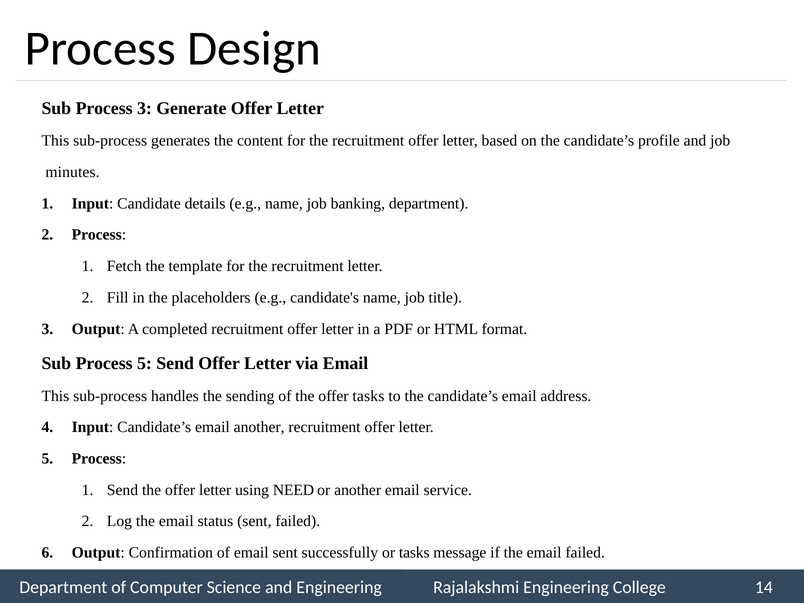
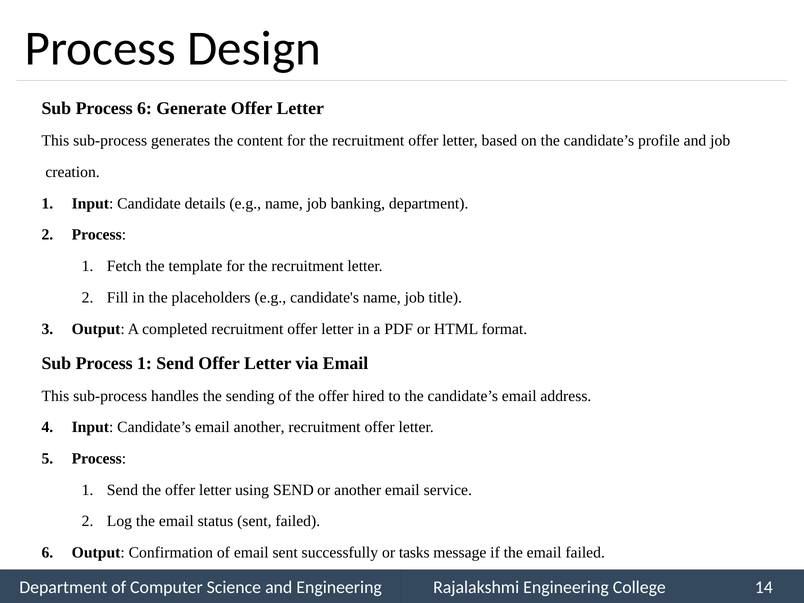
Process 3: 3 -> 6 (145, 108)
minutes: minutes -> creation (73, 172)
Sub Process 5: 5 -> 1 (145, 363)
offer tasks: tasks -> hired (368, 396)
using NEED: NEED -> SEND (293, 490)
